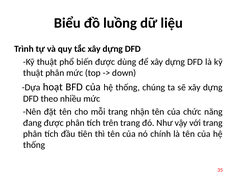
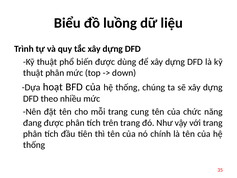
nhận: nhận -> cung (140, 112)
